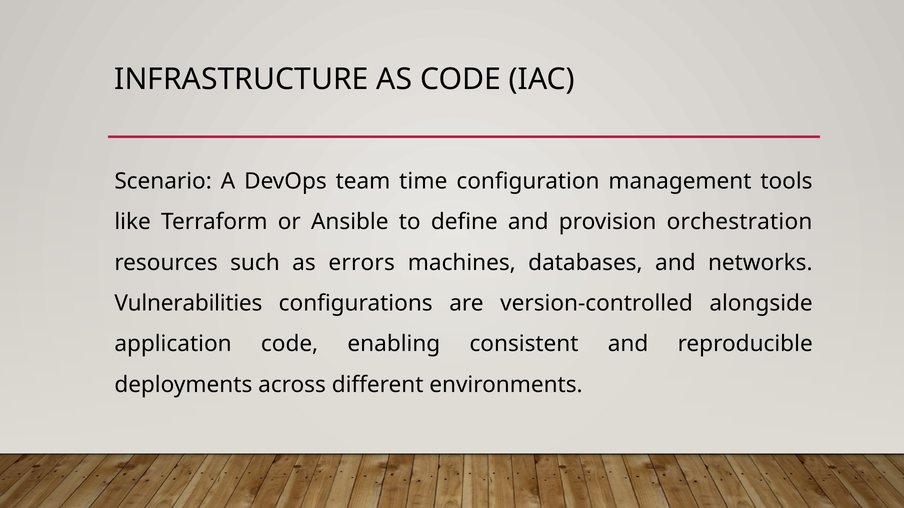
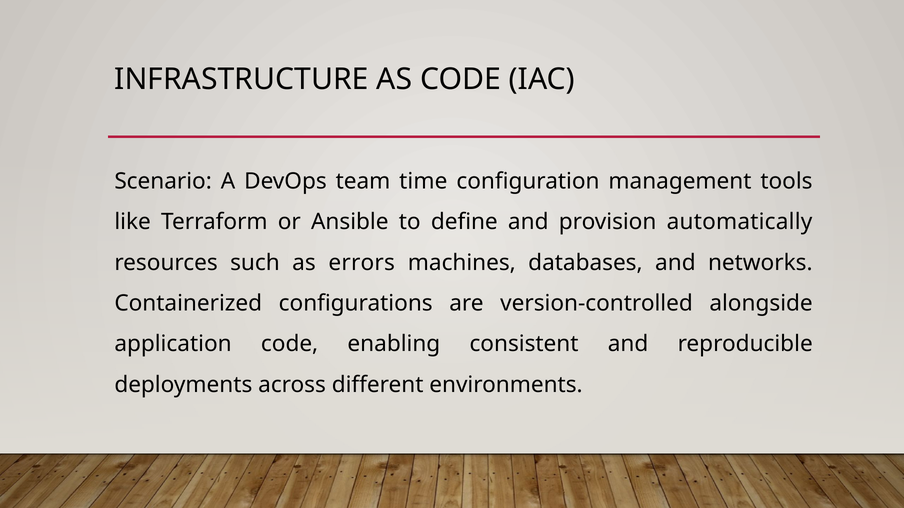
orchestration: orchestration -> automatically (740, 222)
Vulnerabilities: Vulnerabilities -> Containerized (188, 304)
